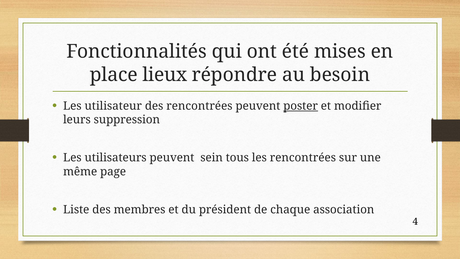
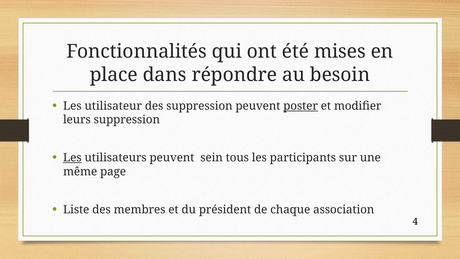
lieux: lieux -> dans (165, 75)
des rencontrées: rencontrées -> suppression (199, 106)
Les underline: none -> present (72, 158)
les rencontrées: rencontrées -> participants (303, 158)
